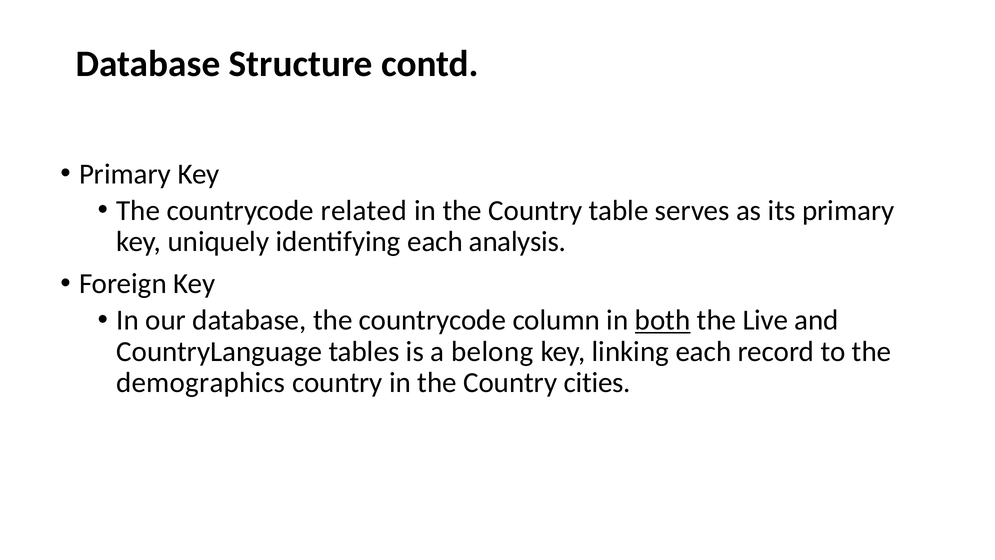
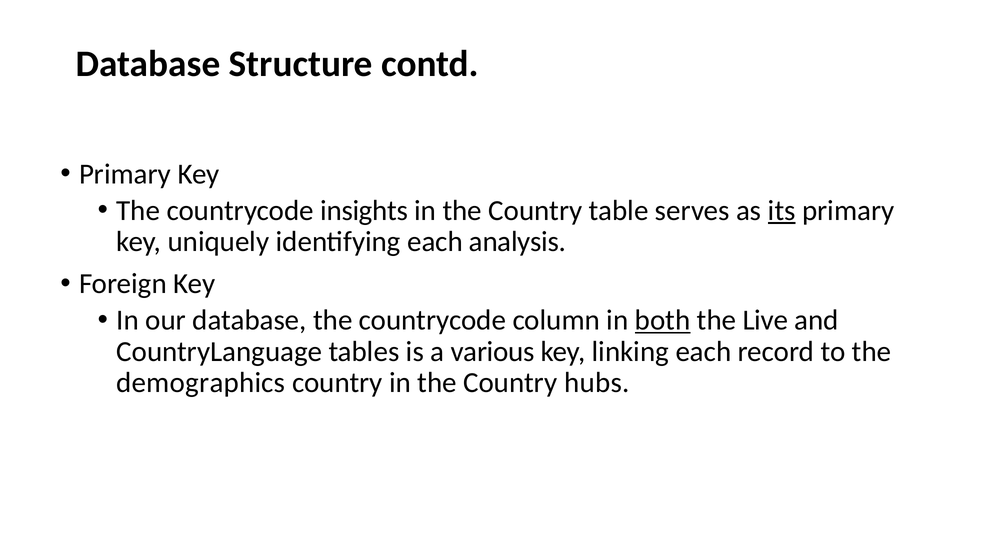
related: related -> insights (364, 210)
its underline: none -> present (782, 210)
belong: belong -> various (493, 351)
cities: cities -> hubs (597, 383)
